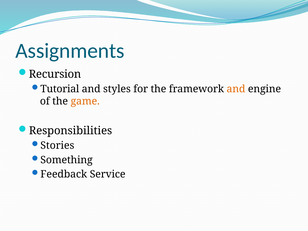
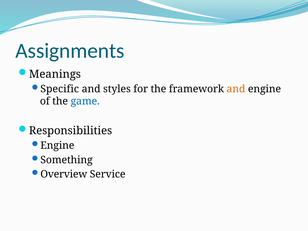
Recursion: Recursion -> Meanings (55, 74)
Tutorial: Tutorial -> Specific (60, 89)
game colour: orange -> blue (85, 101)
Stories: Stories -> Engine (57, 146)
Feedback: Feedback -> Overview (64, 174)
